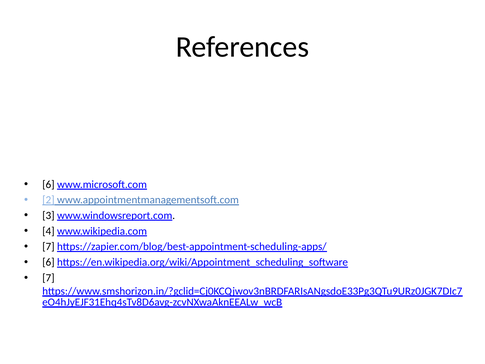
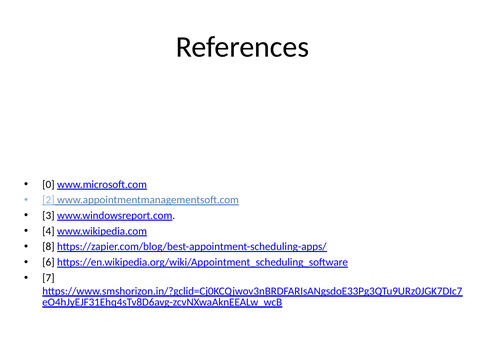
6: 6 -> 0 (48, 184)
7: 7 -> 8 (48, 246)
